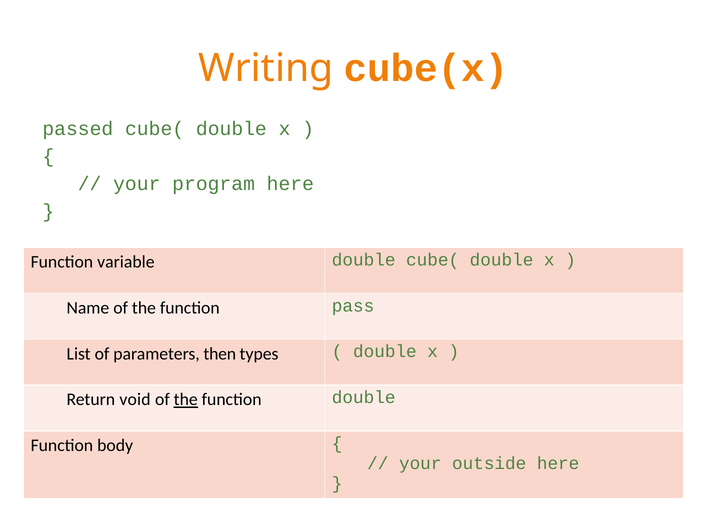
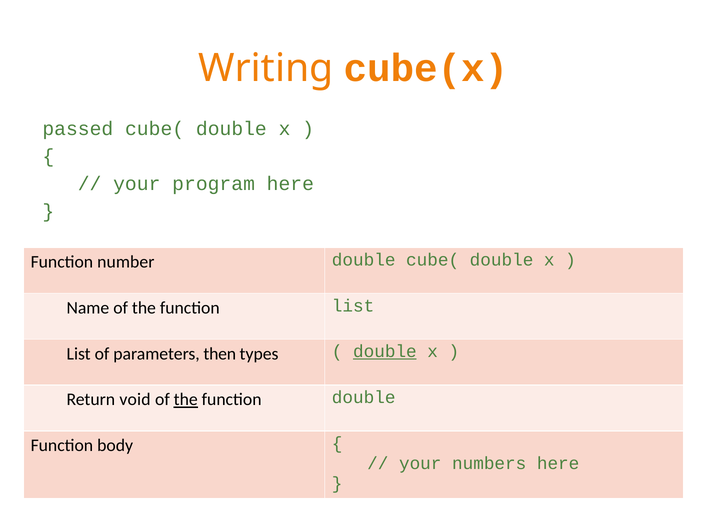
variable: variable -> number (126, 262)
function pass: pass -> list (353, 306)
double underline: none -> present (385, 352)
outside: outside -> numbers (489, 464)
